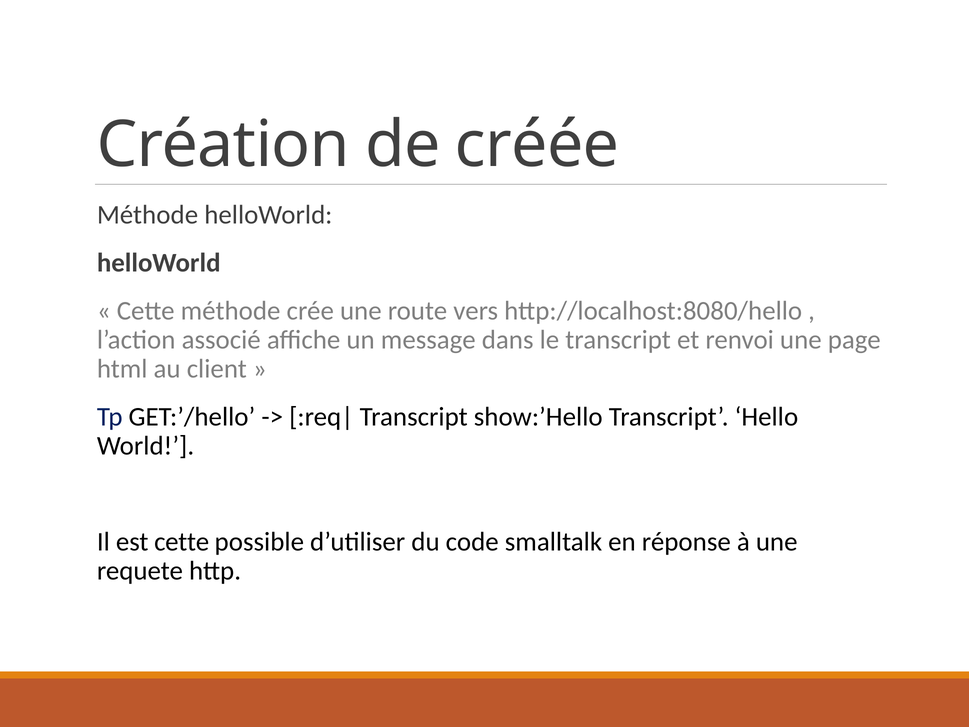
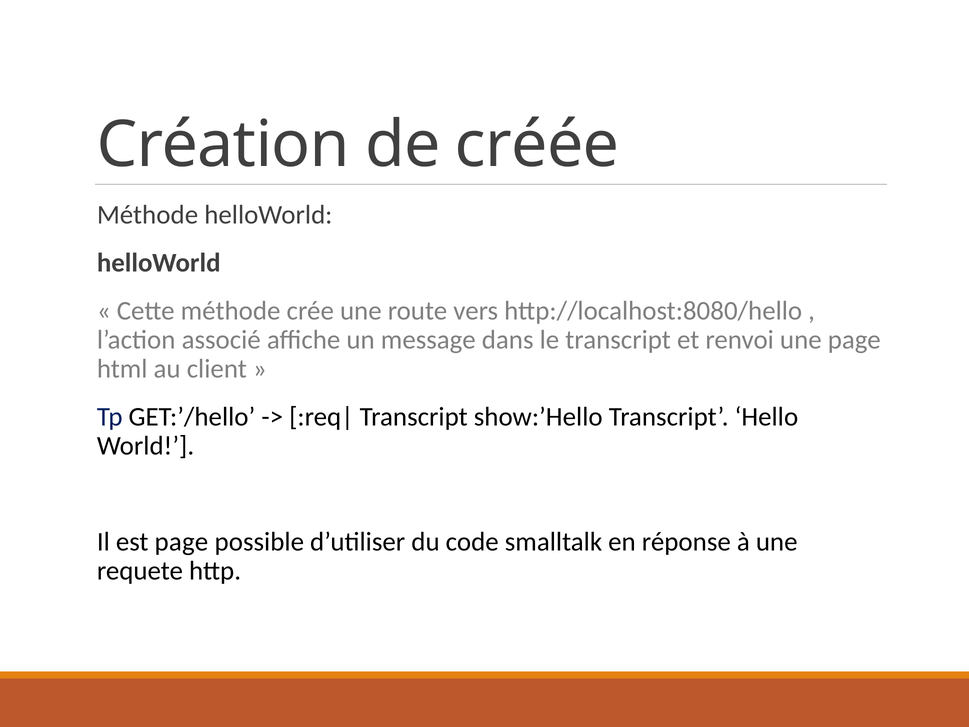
est cette: cette -> page (181, 542)
